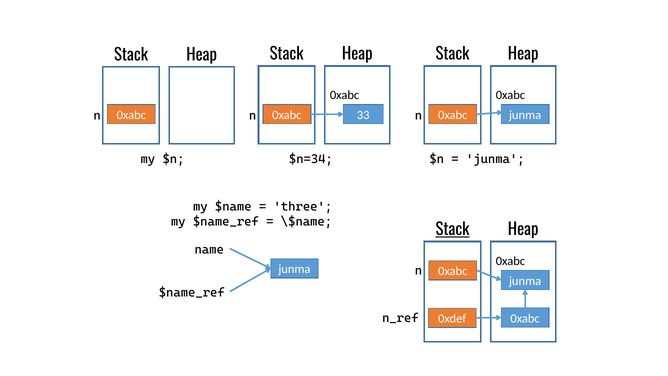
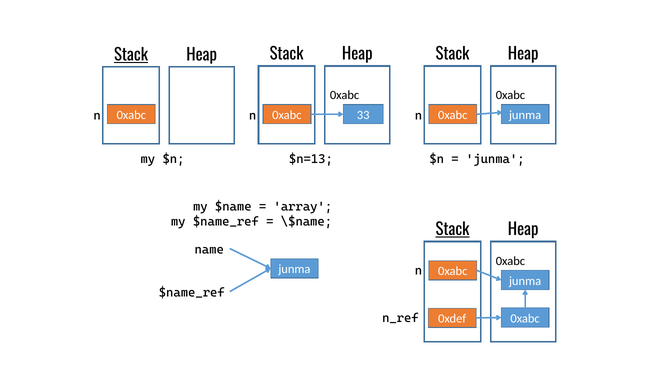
Stack underline: none -> present (131, 55)
$n=34: $n=34 -> $n=13 (311, 159)
three: three -> array (303, 206)
